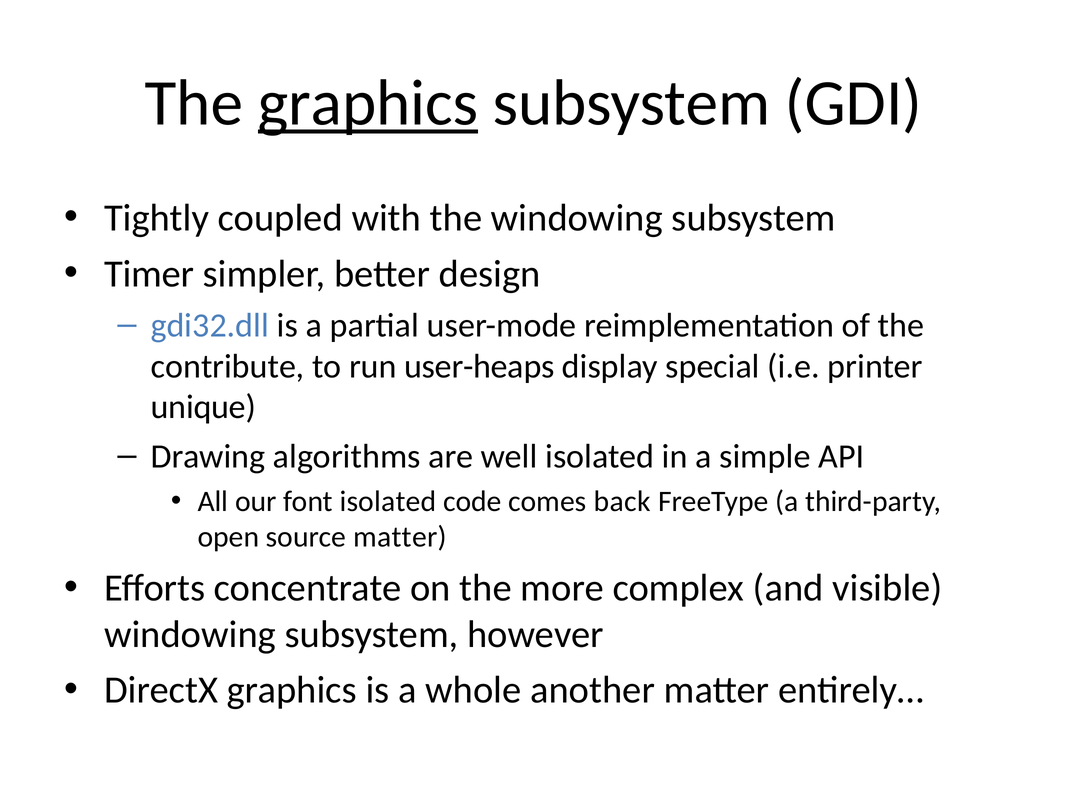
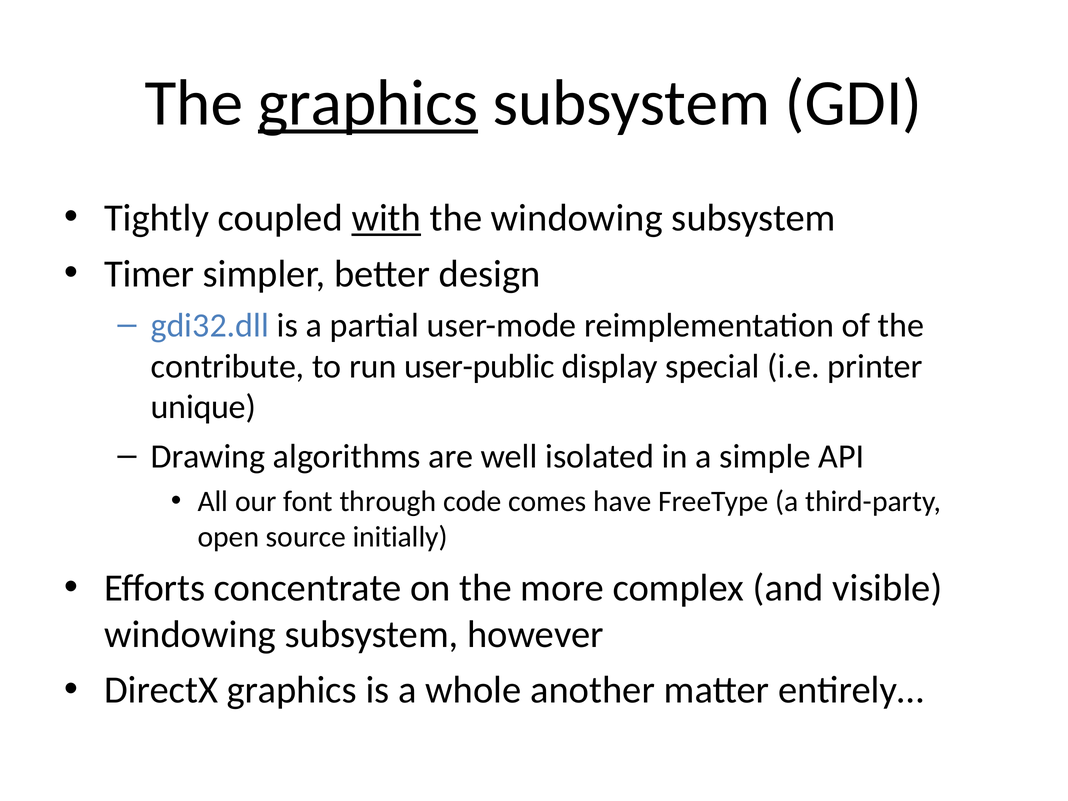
with underline: none -> present (386, 218)
user-heaps: user-heaps -> user-public (479, 366)
font isolated: isolated -> through (388, 502)
back: back -> have (622, 502)
source matter: matter -> initially (400, 537)
